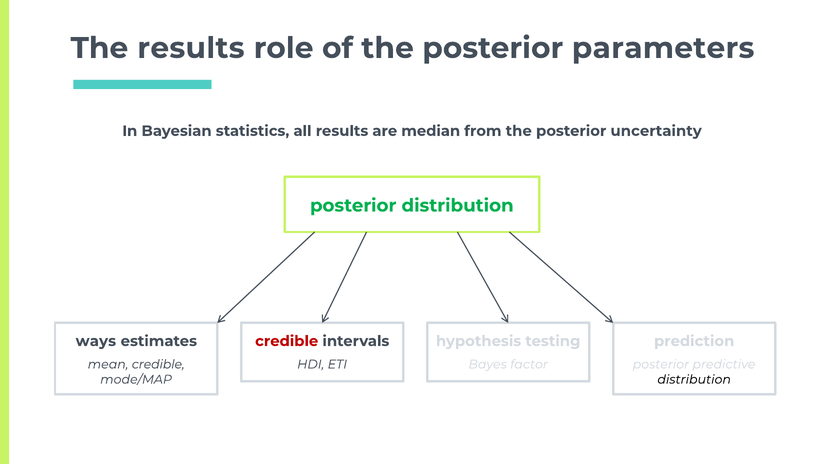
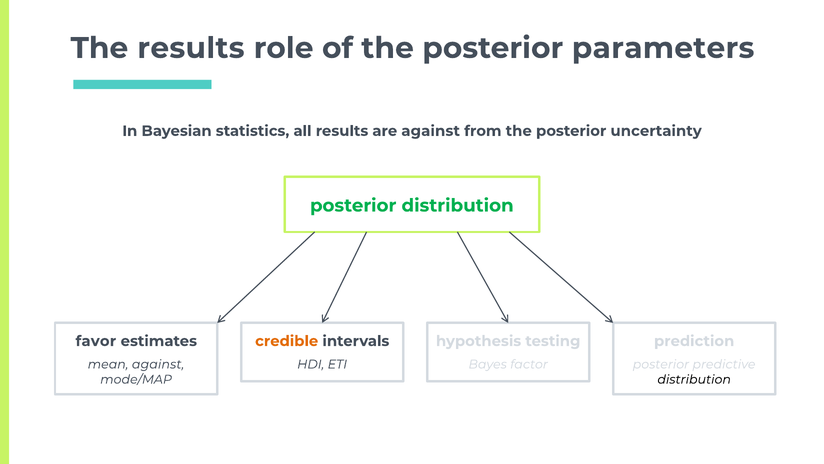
are median: median -> against (431, 131)
ways: ways -> favor (96, 341)
credible colour: red -> orange (287, 341)
mean credible: credible -> against (158, 364)
